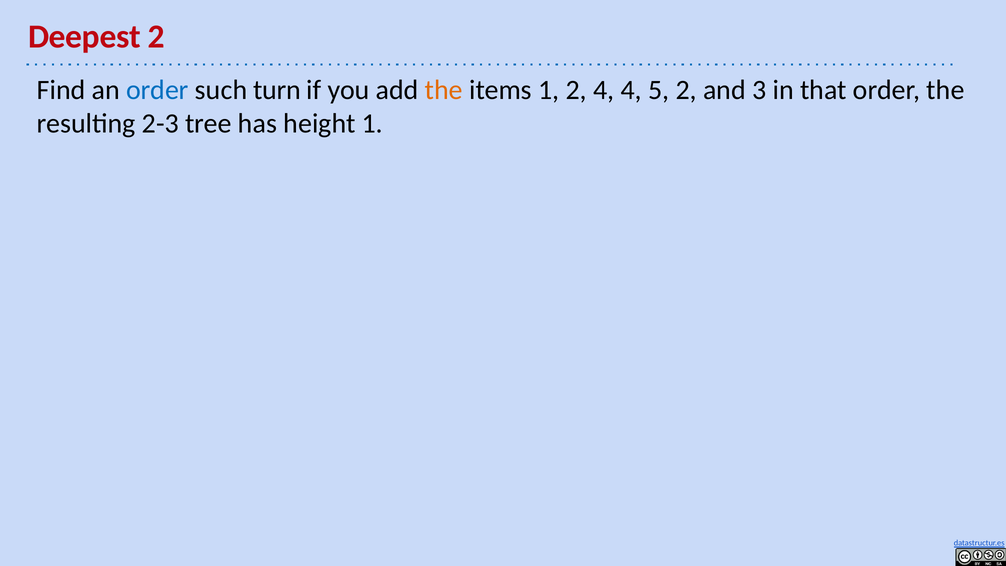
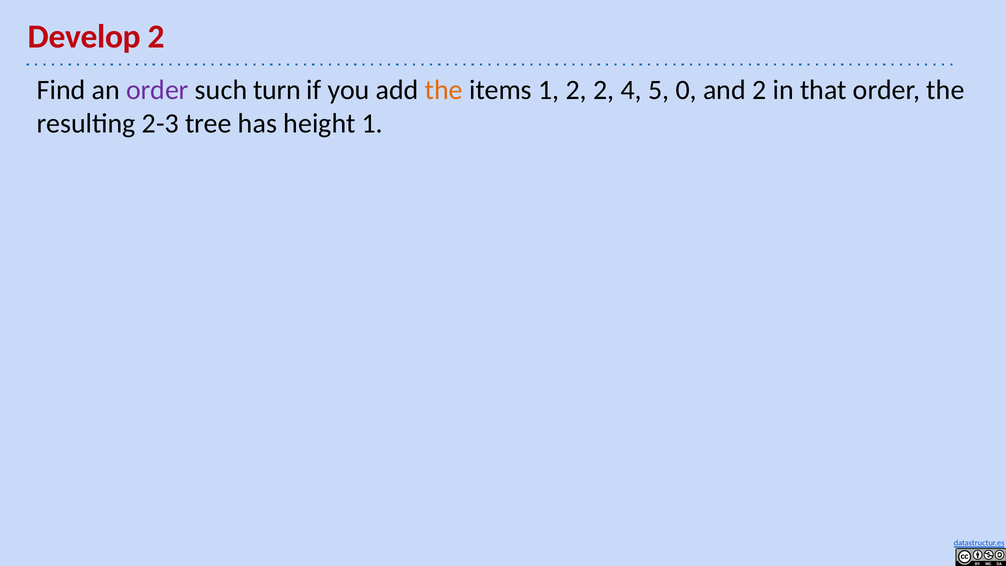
Deepest: Deepest -> Develop (84, 37)
order colour: blue -> purple (157, 90)
2 4: 4 -> 2 (604, 90)
5 2: 2 -> 0 (686, 90)
and 3: 3 -> 2 (759, 90)
